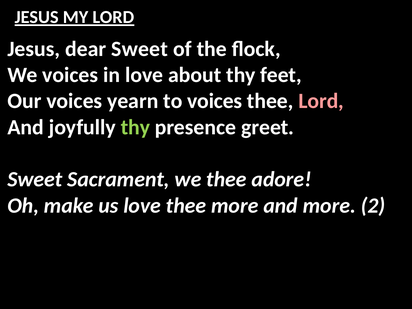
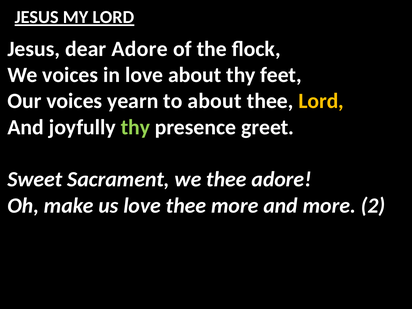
dear Sweet: Sweet -> Adore (140, 49)
to voices: voices -> about (214, 101)
Lord colour: pink -> yellow (321, 101)
